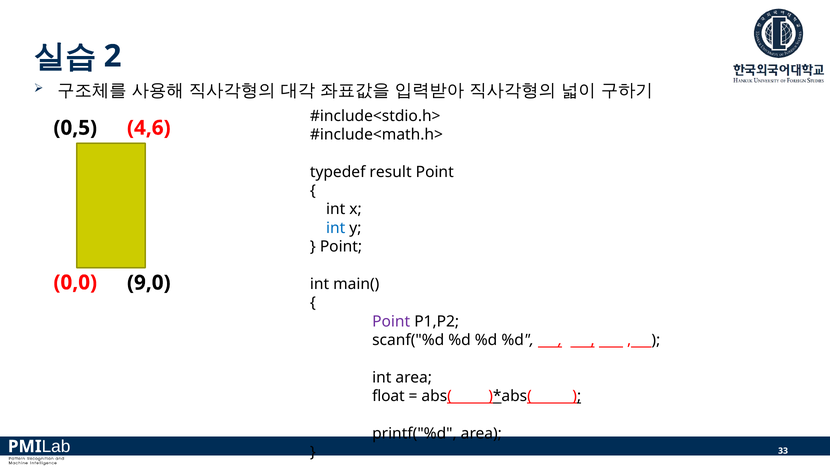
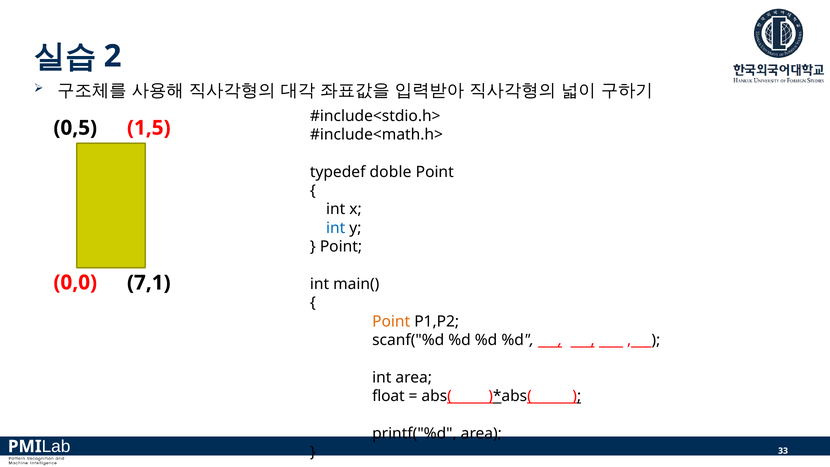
4,6: 4,6 -> 1,5 (149, 128)
result: result -> doble (390, 172)
9,0: 9,0 -> 7,1 (149, 283)
Point colour: purple -> orange (391, 321)
